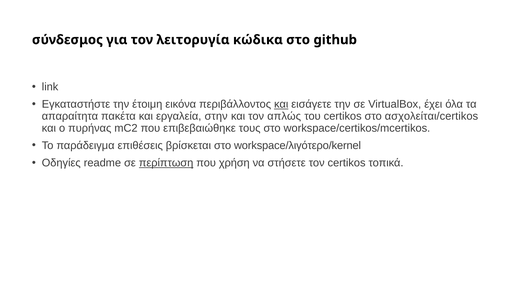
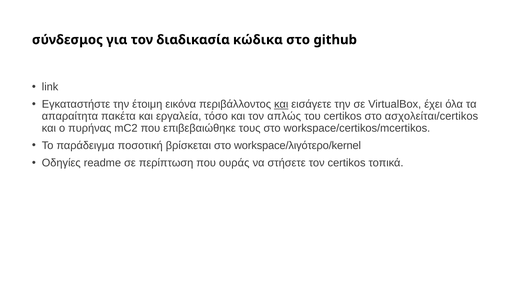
λειτορυγία: λειτορυγία -> διαδικασία (193, 40)
στην: στην -> τόσο (216, 116)
επιθέσεις: επιθέσεις -> ποσοτική (140, 145)
περίπτωση underline: present -> none (166, 163)
χρήση: χρήση -> ουράς (234, 163)
